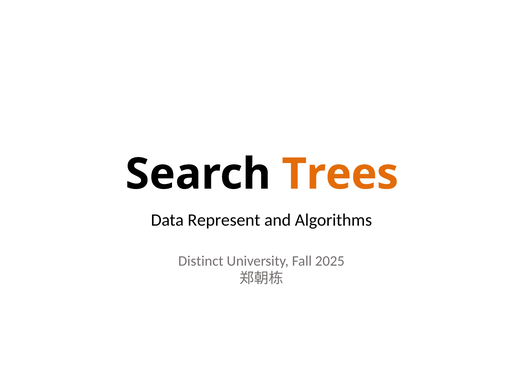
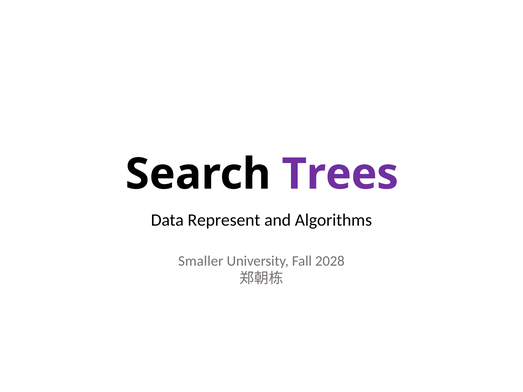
Trees colour: orange -> purple (340, 174)
Distinct: Distinct -> Smaller (201, 261)
2025: 2025 -> 2028 (330, 261)
